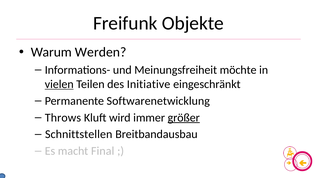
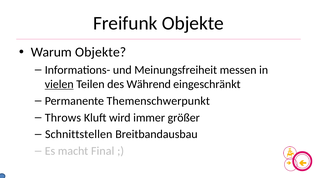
Warum Werden: Werden -> Objekte (101, 52)
möchte: möchte -> messen (238, 70)
Initiative: Initiative -> Während (149, 84)
Softwarenetwicklung: Softwarenetwicklung -> Themenschwerpunkt (158, 101)
größer underline: present -> none (184, 118)
